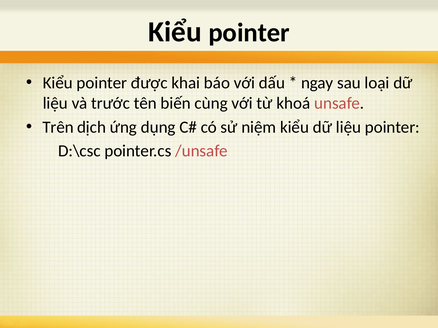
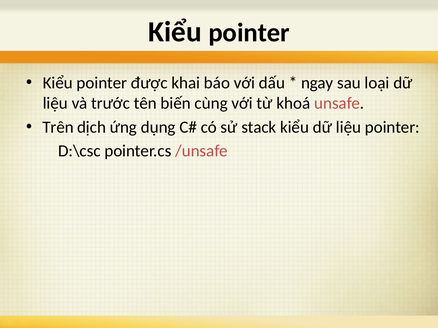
niệm: niệm -> stack (259, 127)
